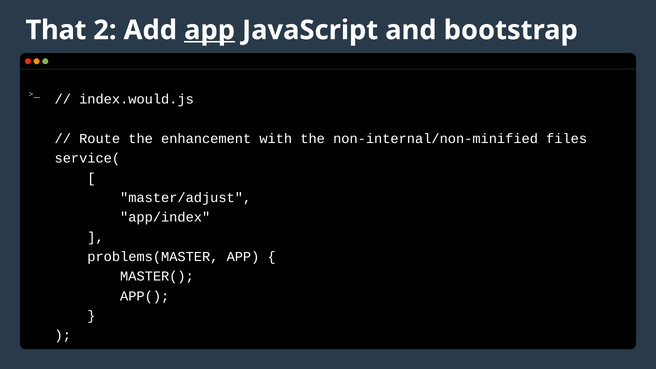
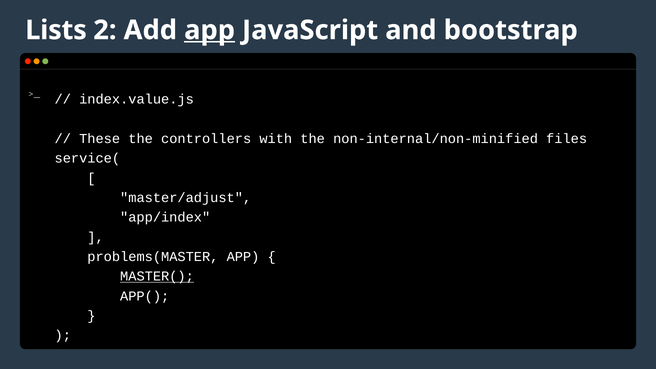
That: That -> Lists (56, 30)
index.would.js: index.would.js -> index.value.js (137, 99)
Route: Route -> These (100, 139)
enhancement: enhancement -> controllers (206, 139)
MASTER( underline: none -> present (157, 276)
